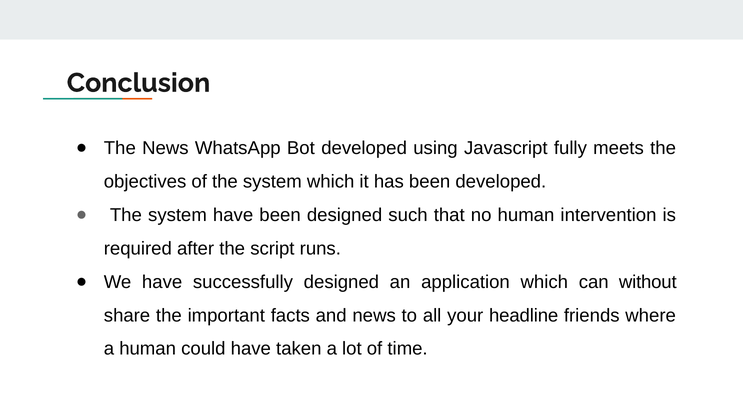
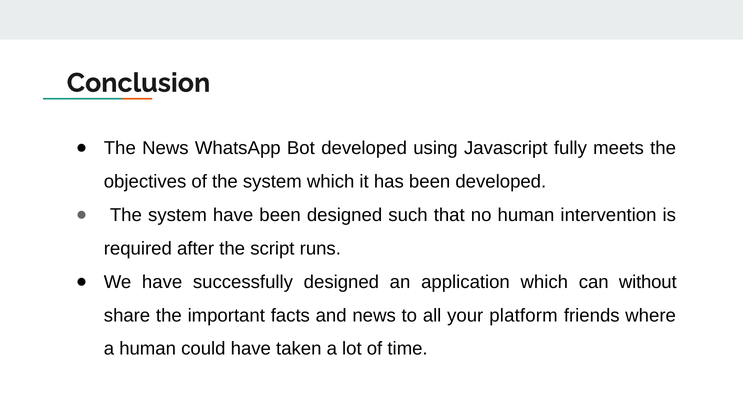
headline: headline -> platform (524, 315)
